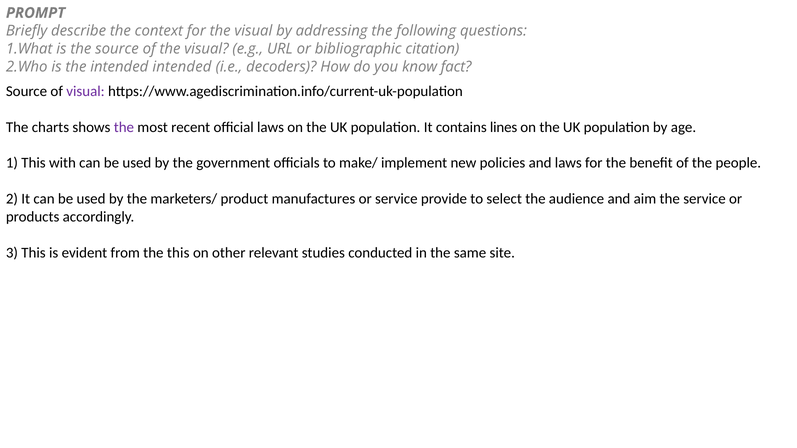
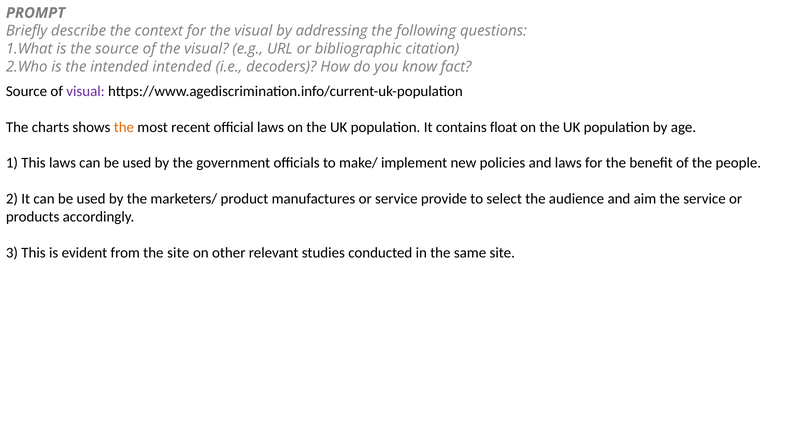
the colour: purple -> orange (124, 127)
lines: lines -> float (504, 127)
This with: with -> laws (63, 163)
the this: this -> site (178, 253)
